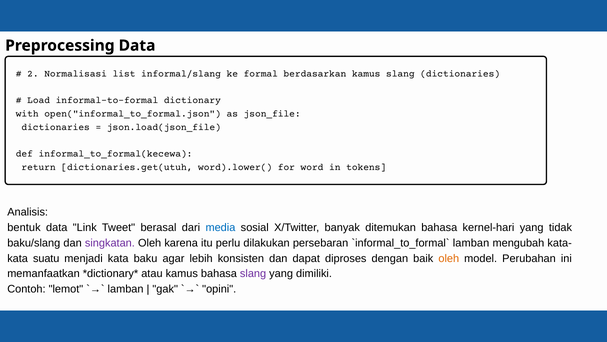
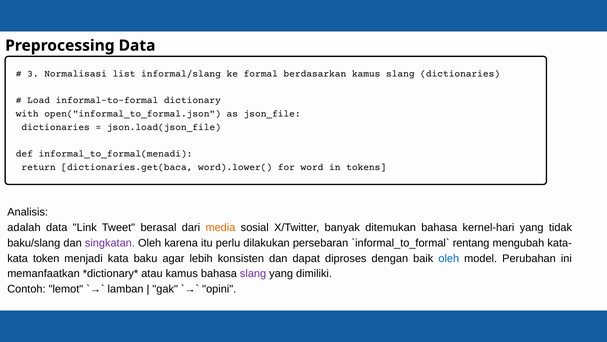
2: 2 -> 3 (33, 73)
informal_to_formal(kecewa: informal_to_formal(kecewa -> informal_to_formal(menadi (115, 154)
dictionaries.get(utuh: dictionaries.get(utuh -> dictionaries.get(baca (127, 167)
bentuk: bentuk -> adalah (24, 227)
media colour: blue -> orange (220, 227)
lamban: lamban -> rentang (471, 243)
suatu: suatu -> token (46, 258)
oleh colour: orange -> blue (449, 258)
